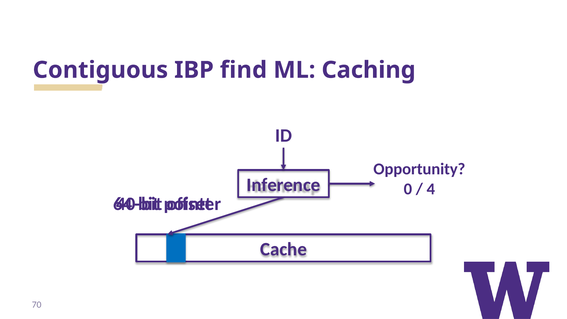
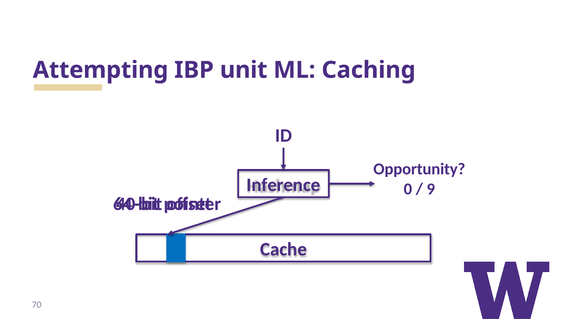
Contiguous: Contiguous -> Attempting (100, 70)
find: find -> unit (244, 70)
4: 4 -> 9 (431, 189)
